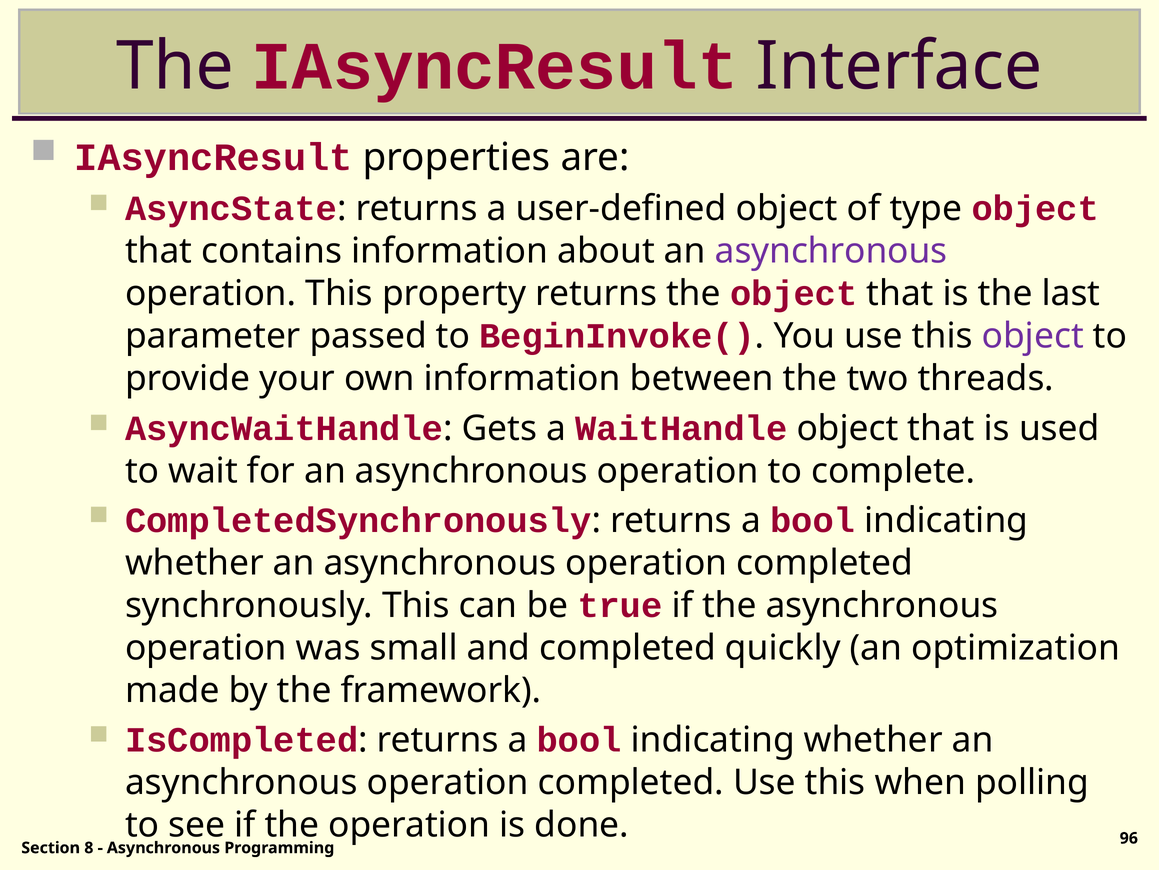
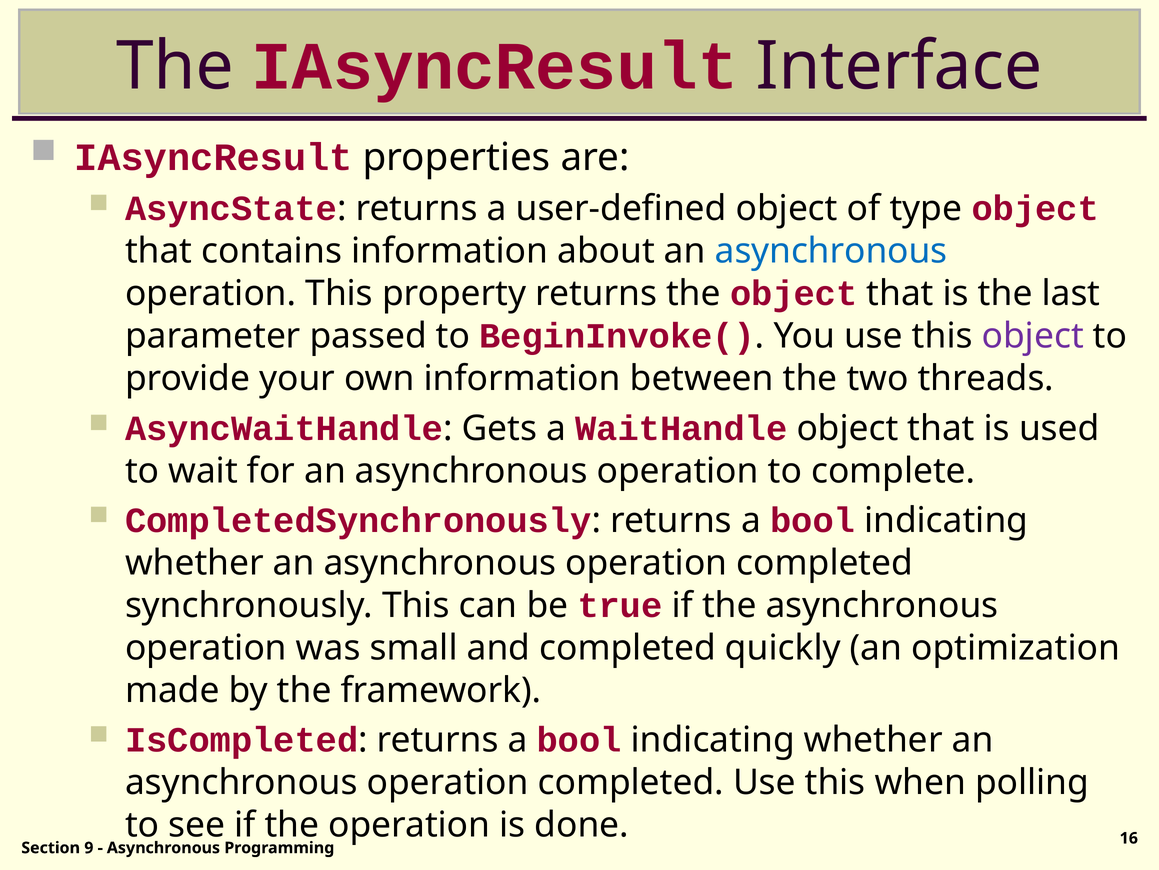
asynchronous colour: purple -> blue (831, 251)
96: 96 -> 16 (1129, 838)
8: 8 -> 9 (89, 847)
